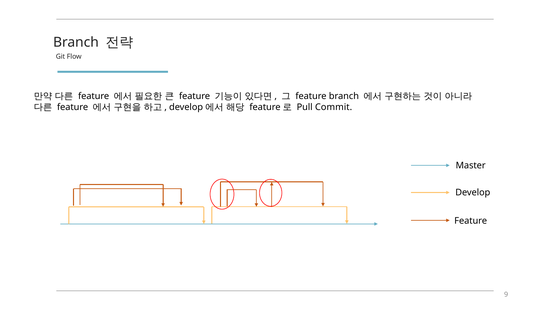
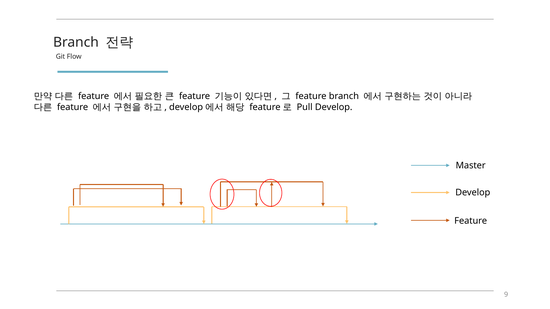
Pull Commit: Commit -> Develop (334, 107)
